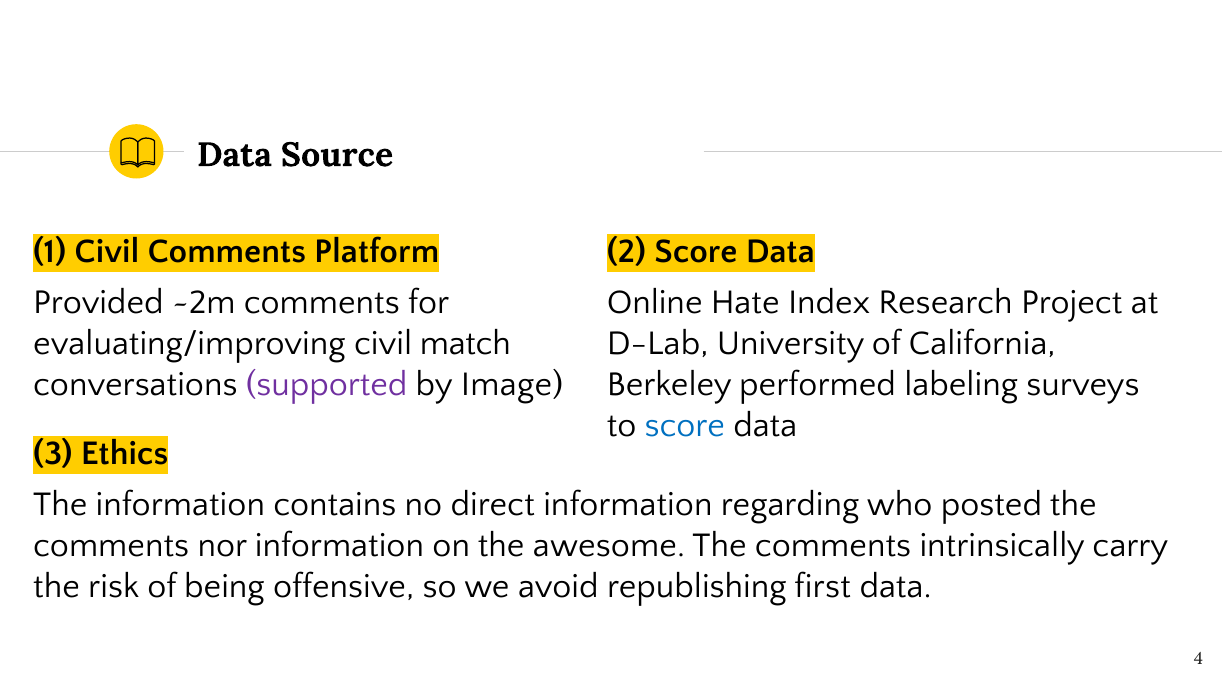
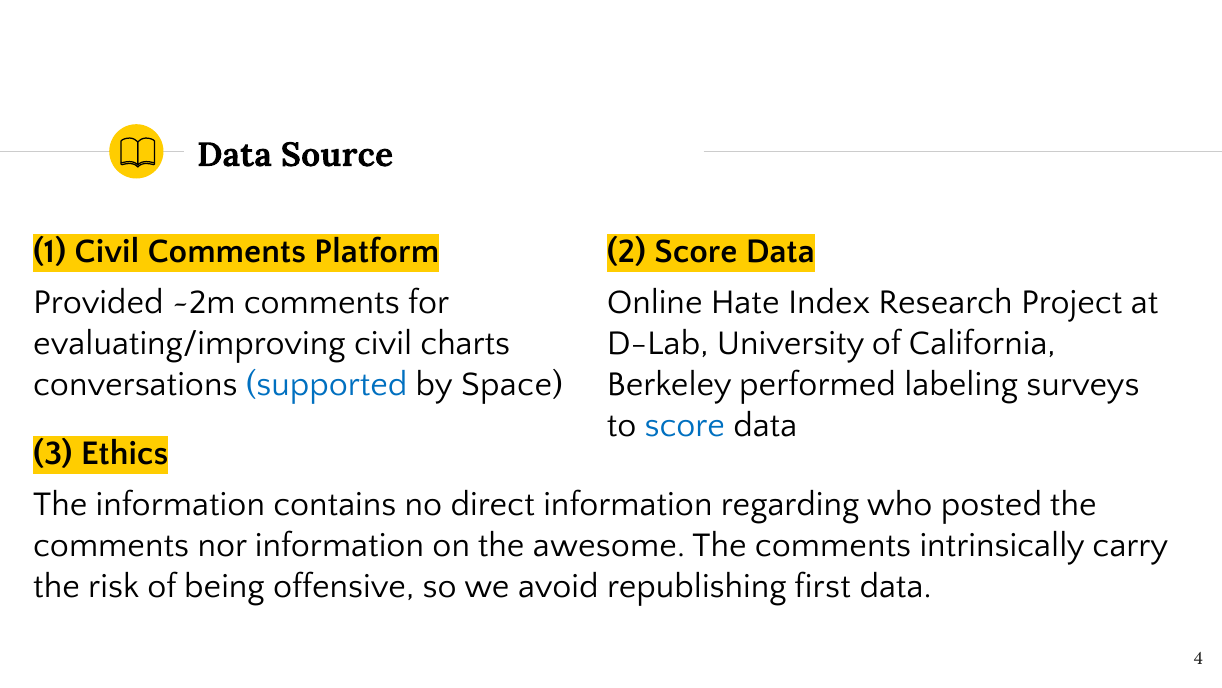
match: match -> charts (465, 343)
supported colour: purple -> blue (327, 384)
Image: Image -> Space (512, 384)
